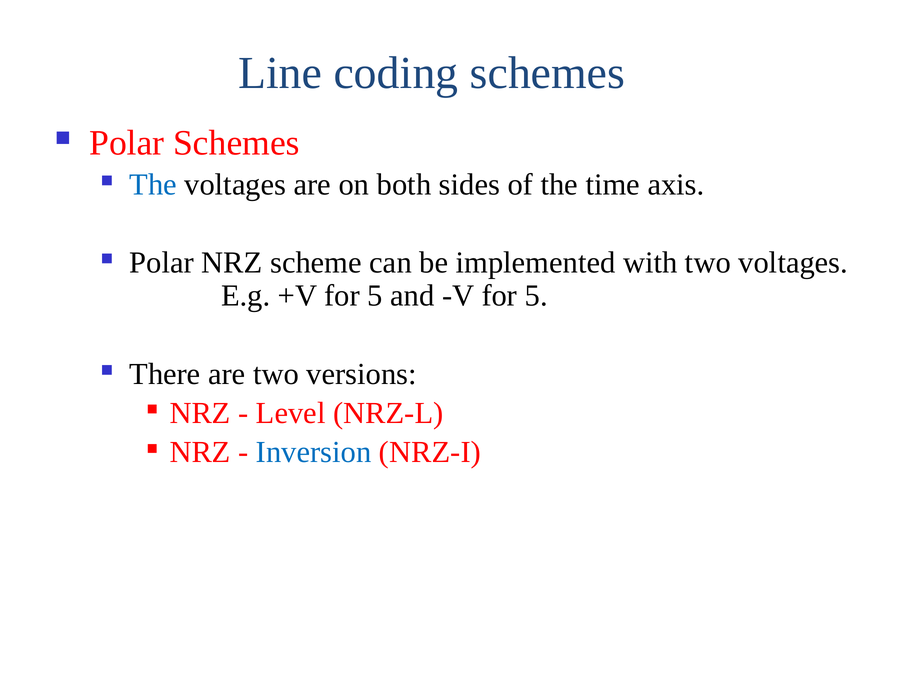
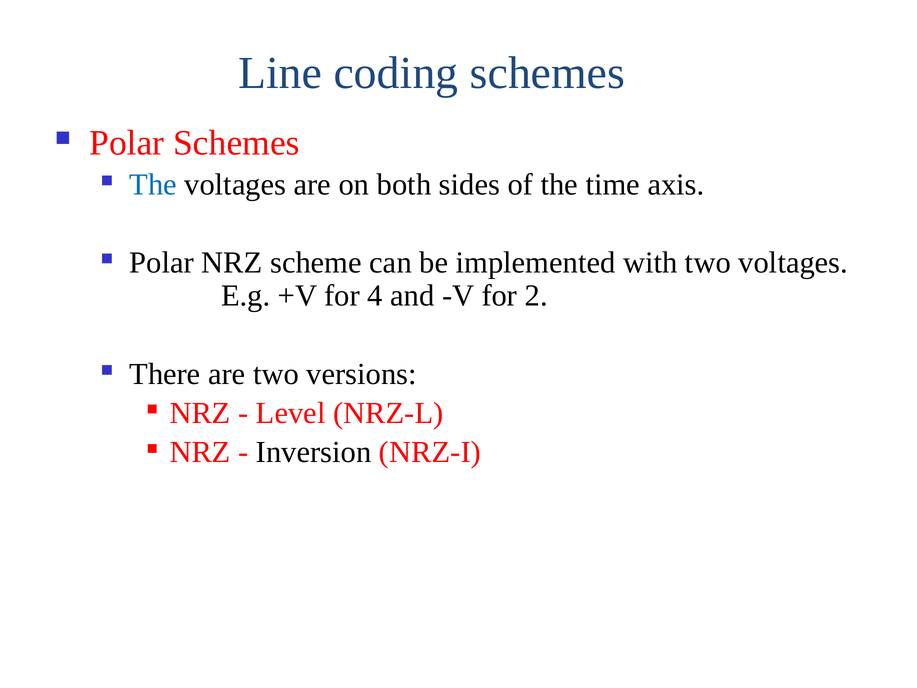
+V for 5: 5 -> 4 (375, 296)
V for 5: 5 -> 2 (536, 296)
Inversion colour: blue -> black (314, 452)
